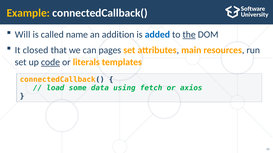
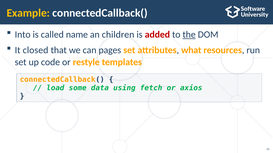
Will: Will -> Into (23, 35)
addition: addition -> children (118, 35)
added colour: blue -> red (157, 35)
main: main -> what (191, 50)
code underline: present -> none (50, 62)
literals: literals -> restyle (86, 62)
